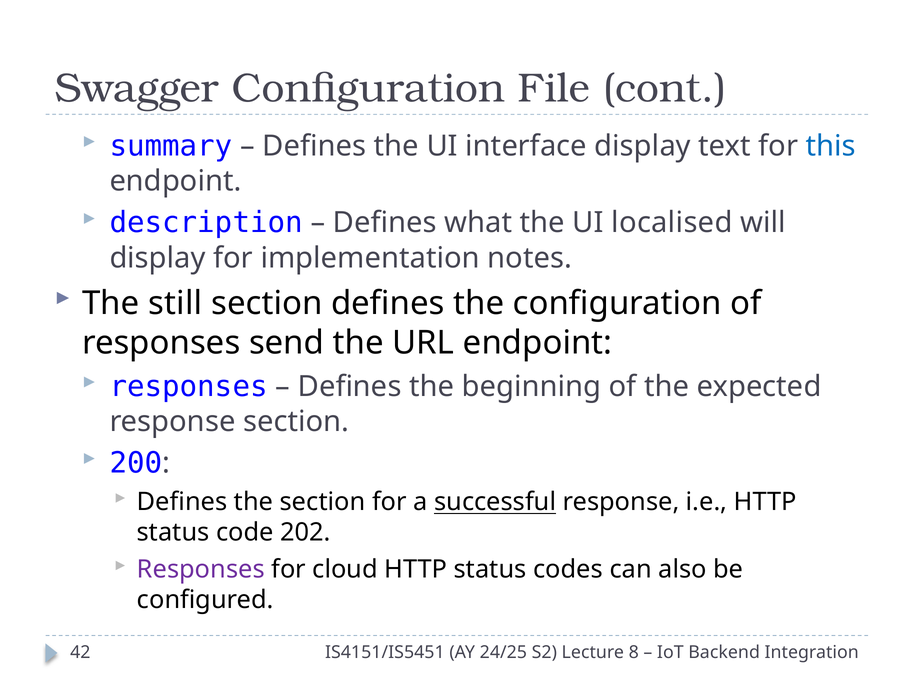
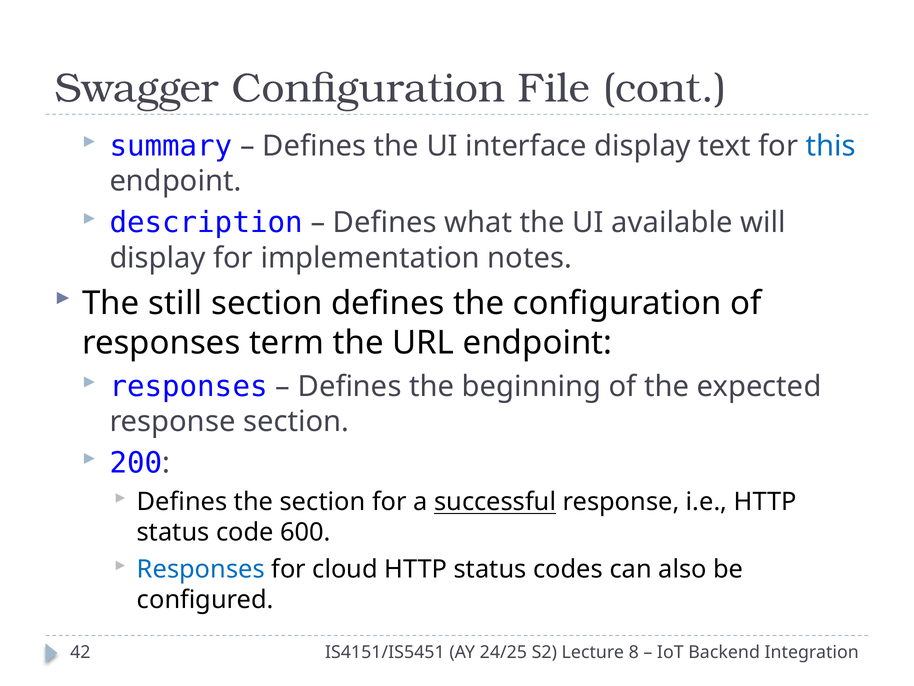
localised: localised -> available (672, 223)
send: send -> term (287, 343)
202: 202 -> 600 (306, 532)
Responses colour: purple -> blue (201, 569)
